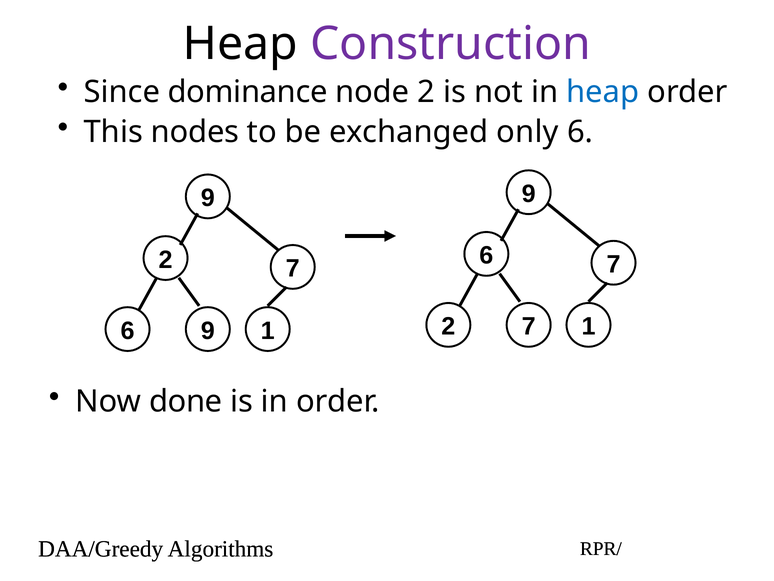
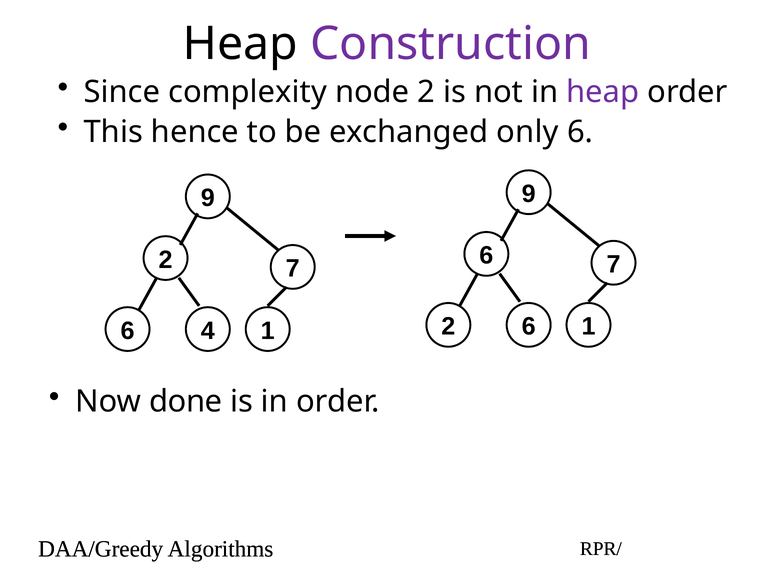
dominance: dominance -> complexity (248, 92)
heap colour: blue -> purple (603, 92)
nodes: nodes -> hence (195, 132)
7: 7 -> 6 (529, 326)
6 9: 9 -> 4 (208, 331)
